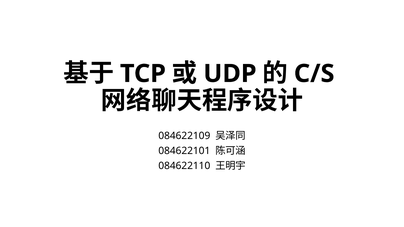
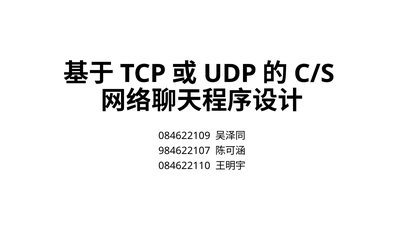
084622101: 084622101 -> 984622107 (184, 151)
